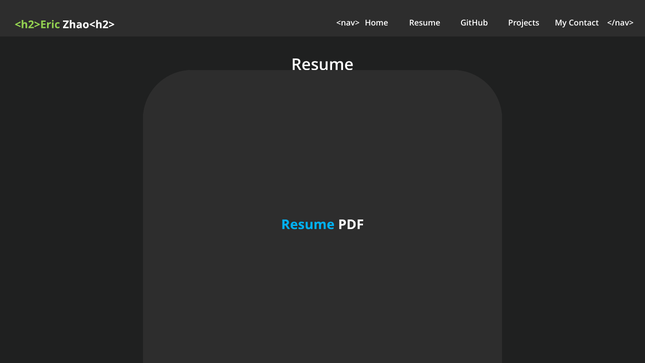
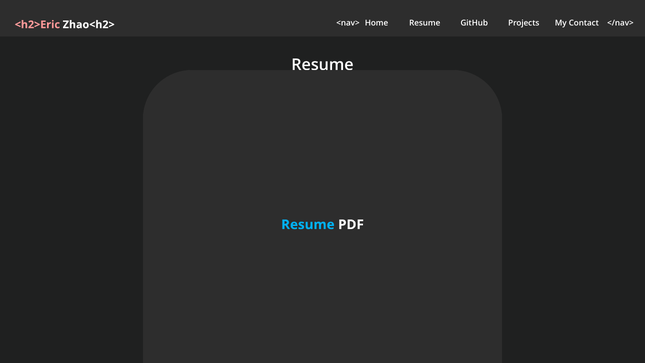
<h2>Eric colour: light green -> pink (37, 25)
